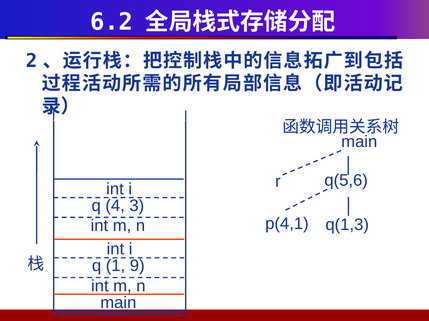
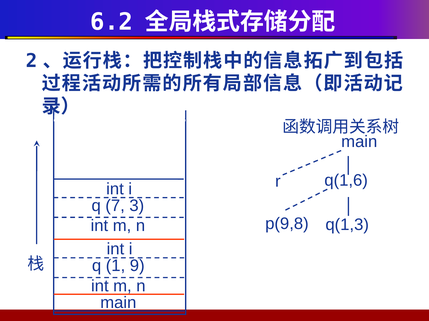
q(5,6: q(5,6 -> q(1,6 (346, 181)
4: 4 -> 7 (115, 206)
p(4,1: p(4,1 -> p(9,8 (287, 224)
